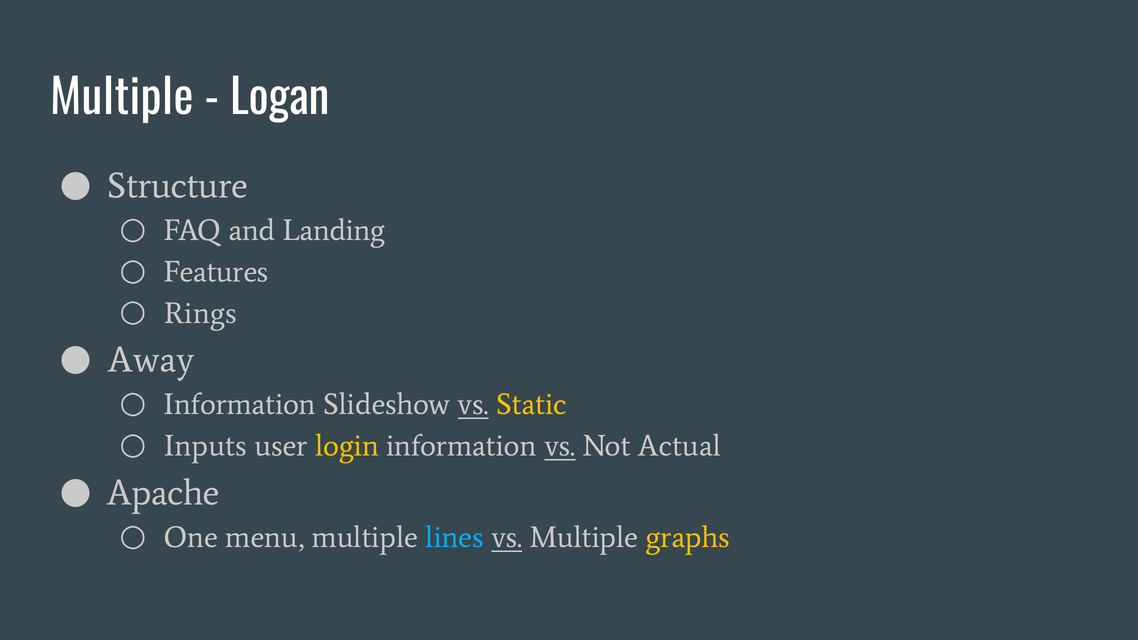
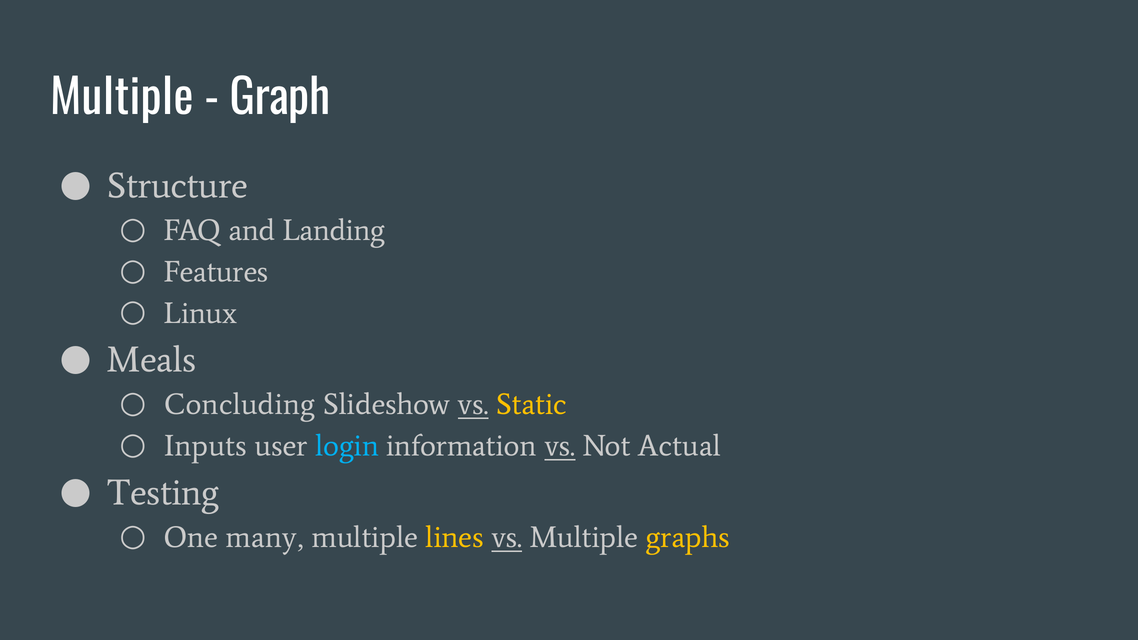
Logan: Logan -> Graph (280, 99)
Rings: Rings -> Linux (201, 313)
Away: Away -> Meals (151, 360)
Information: Information -> Concluding (240, 405)
login colour: yellow -> light blue (347, 446)
Apache: Apache -> Testing (163, 493)
menu: menu -> many (265, 538)
lines colour: light blue -> yellow (455, 538)
